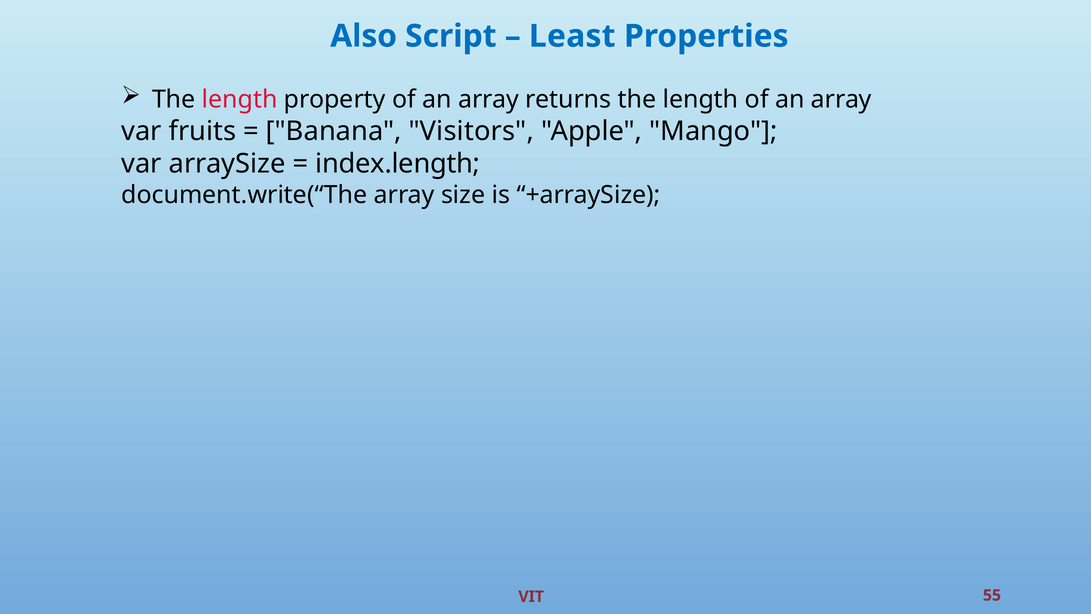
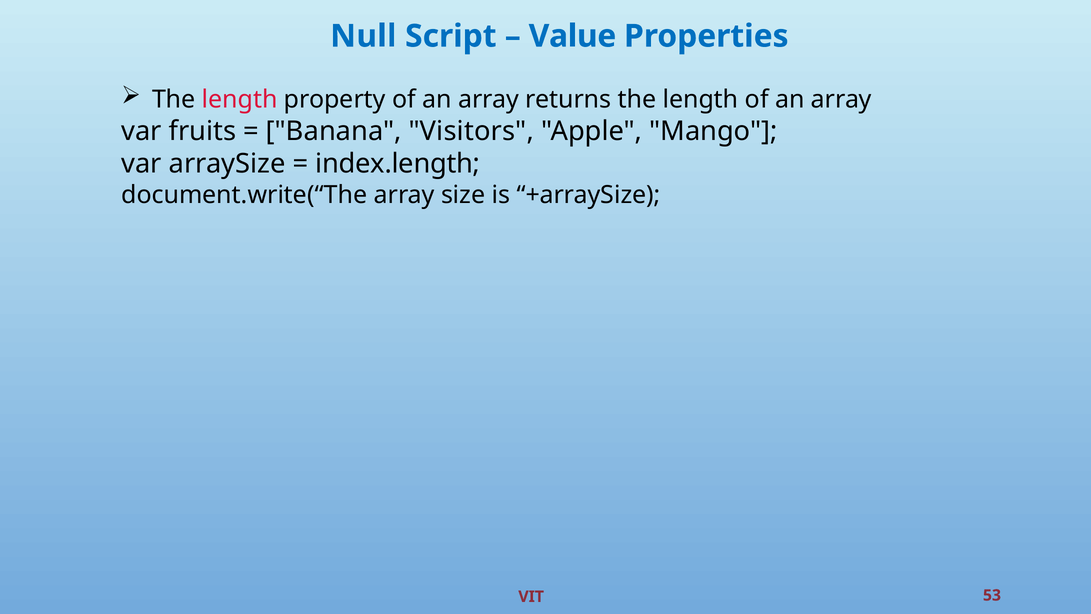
Also: Also -> Null (363, 36)
Least: Least -> Value (572, 36)
55: 55 -> 53 (992, 595)
